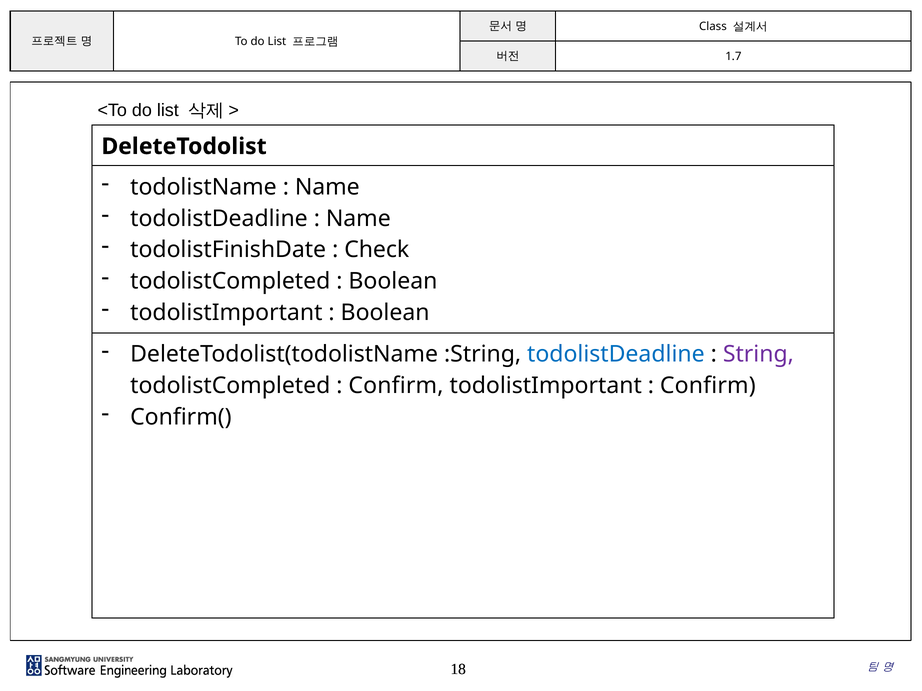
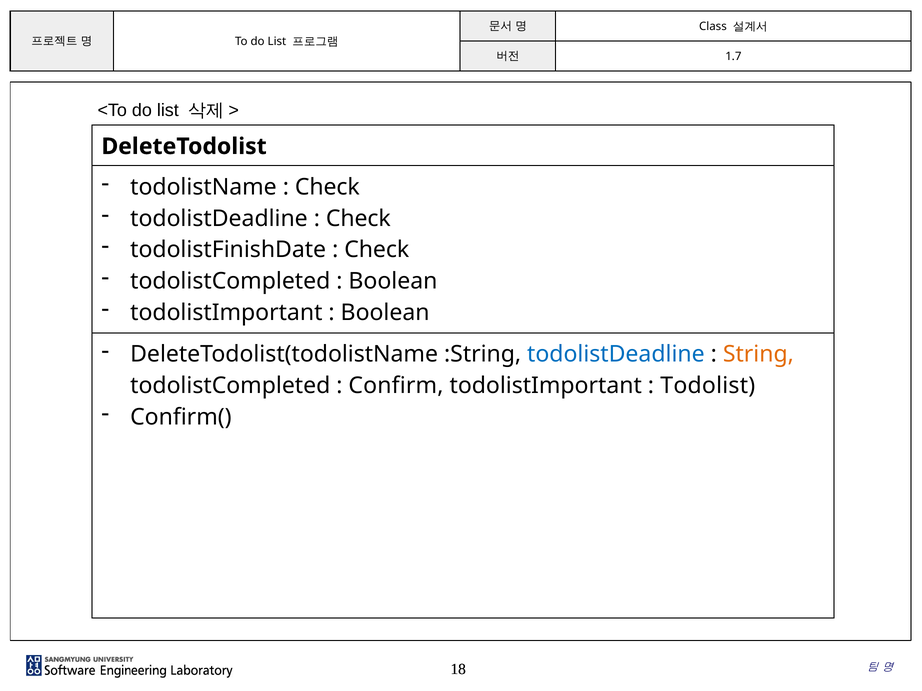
Name: Name -> Check (327, 187)
Name: Name -> Check (358, 219)
String colour: purple -> orange (758, 355)
Confirm: Confirm -> Todolist (708, 386)
